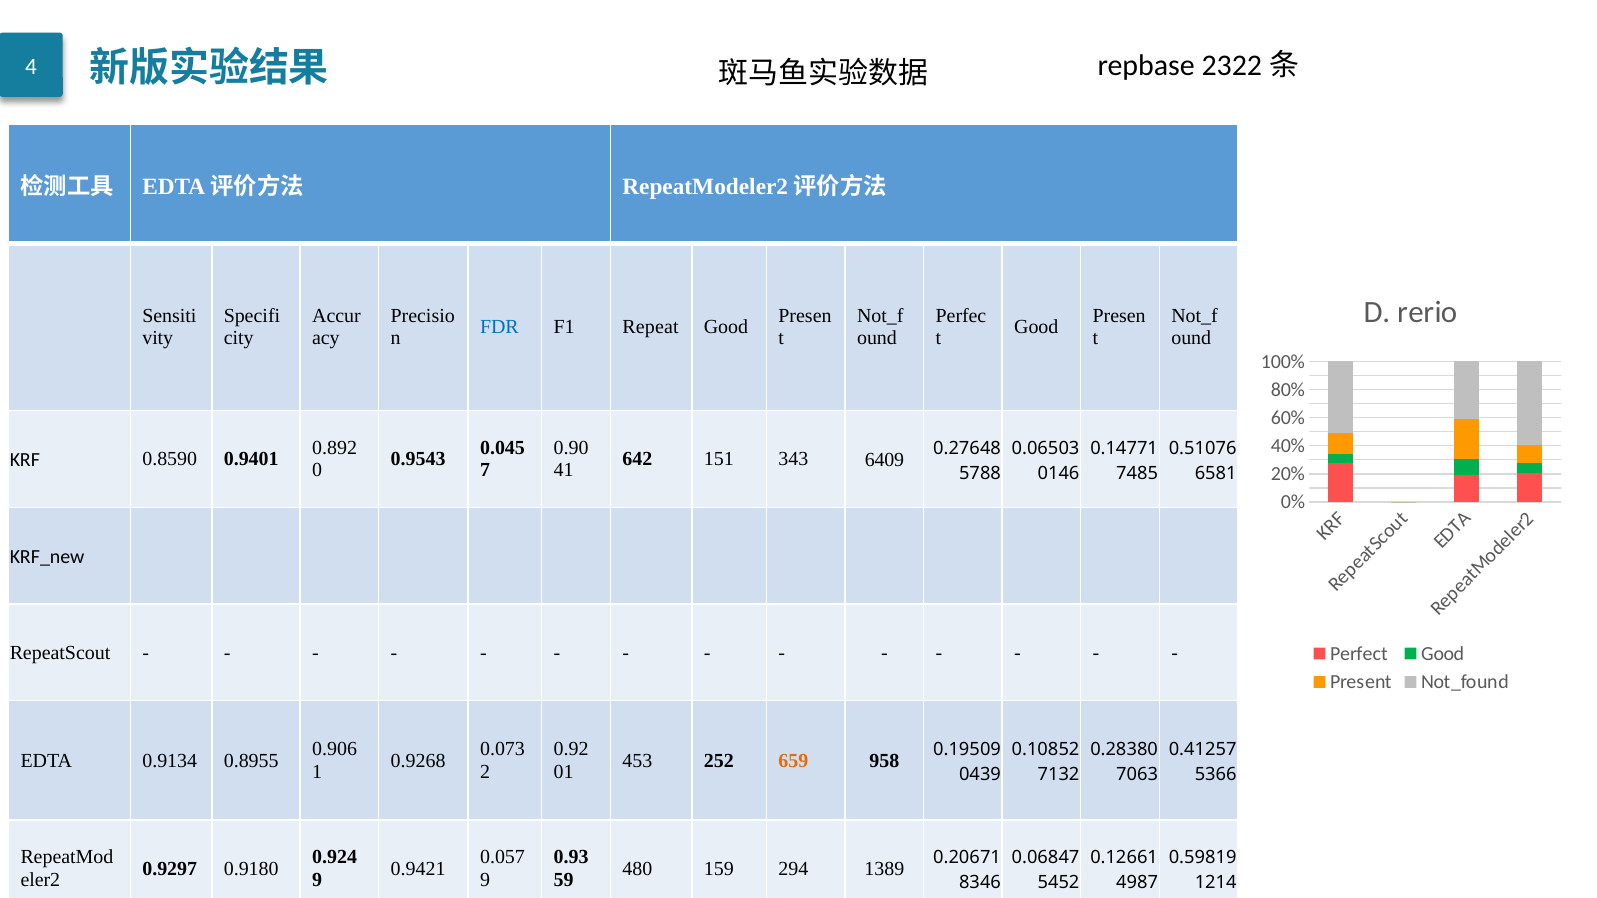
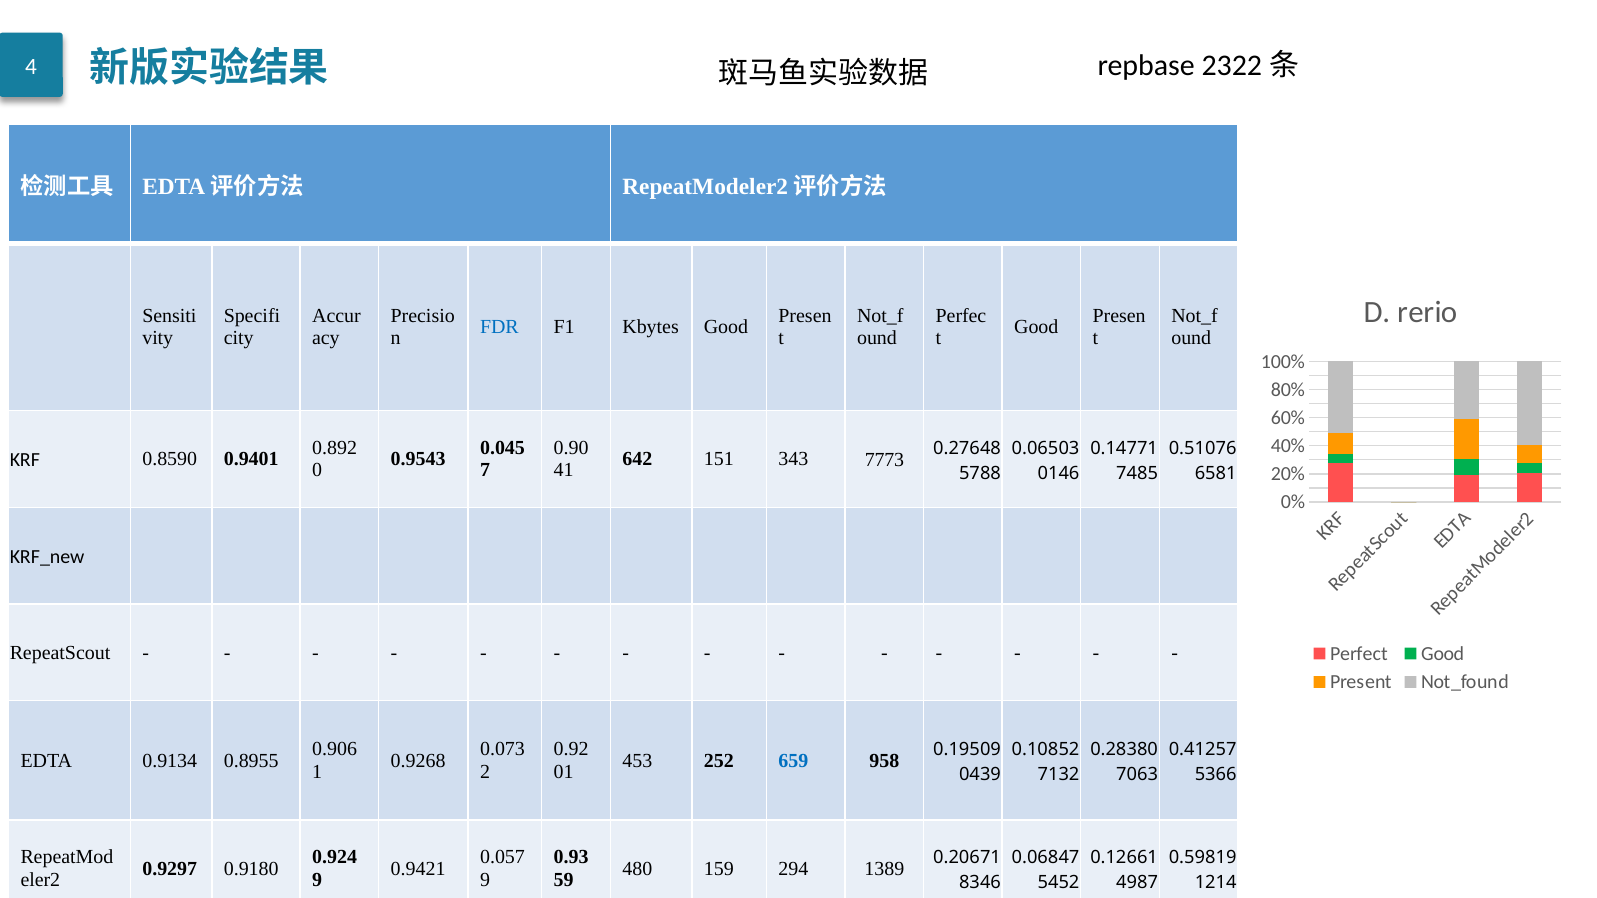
Repeat: Repeat -> Kbytes (651, 327)
6409: 6409 -> 7773 (884, 460)
659 colour: orange -> blue (793, 761)
